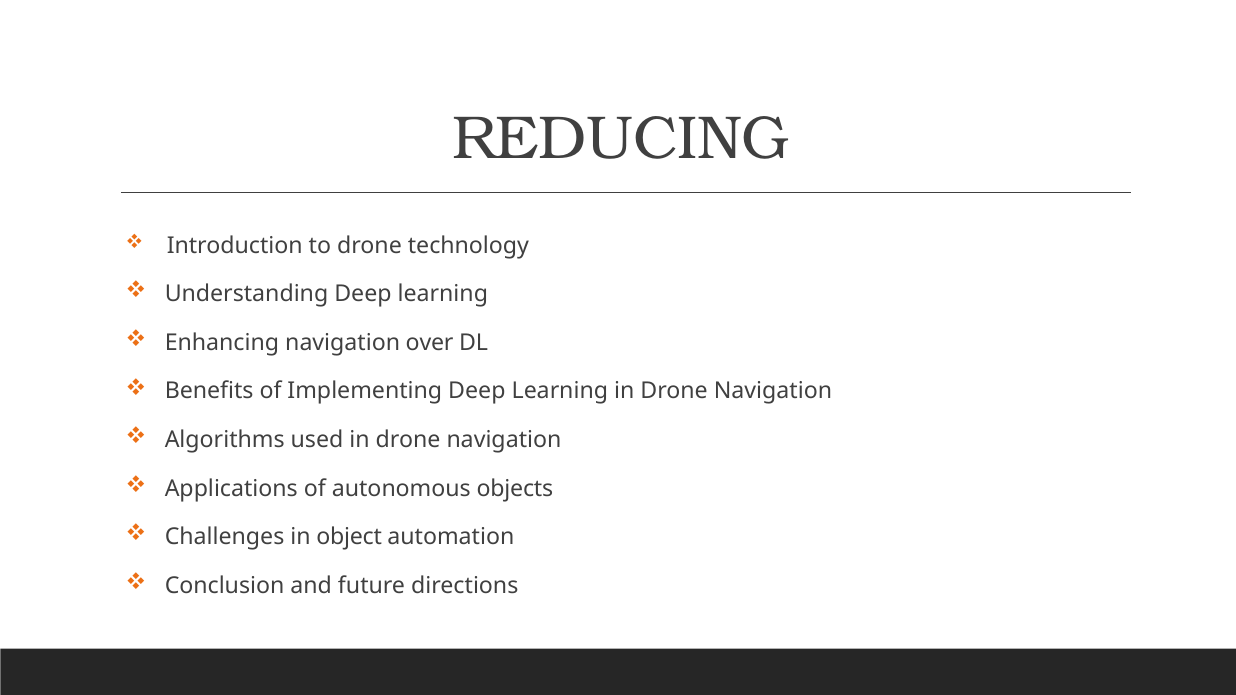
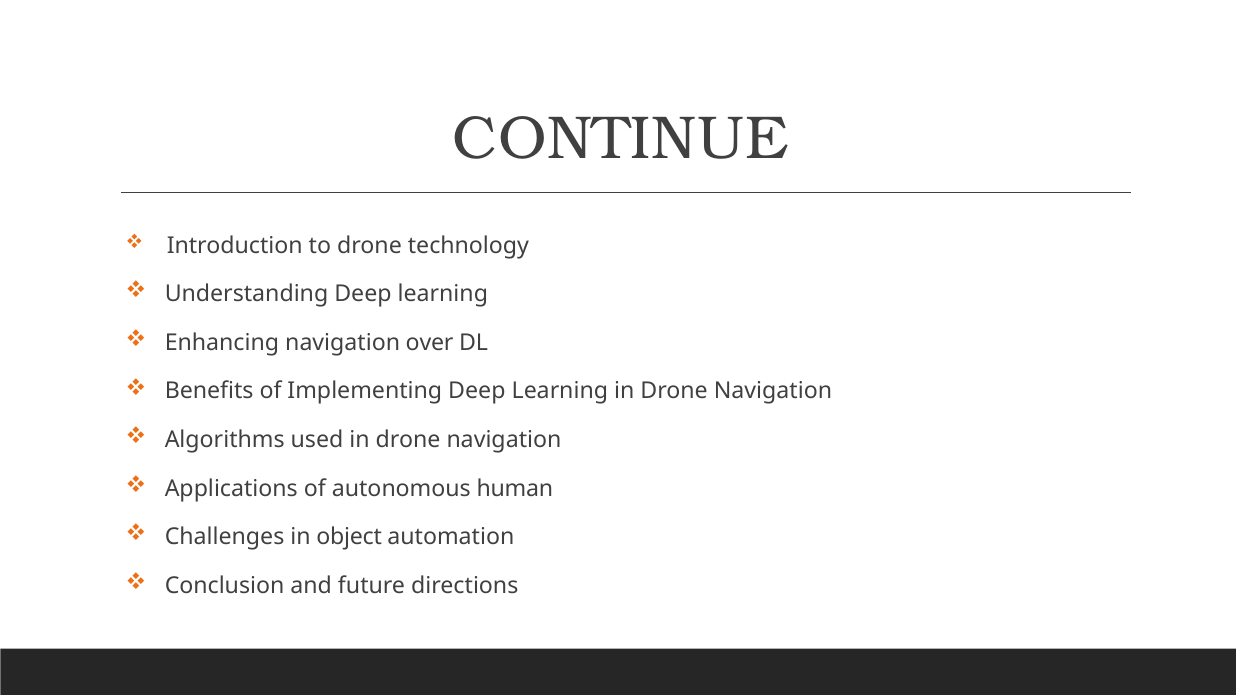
REDUCING: REDUCING -> CONTINUE (621, 138)
objects: objects -> human (515, 489)
